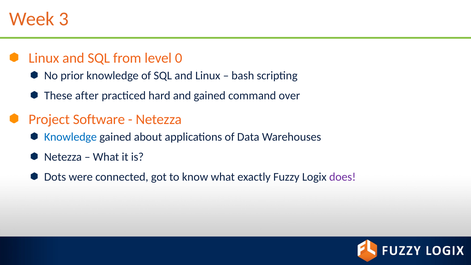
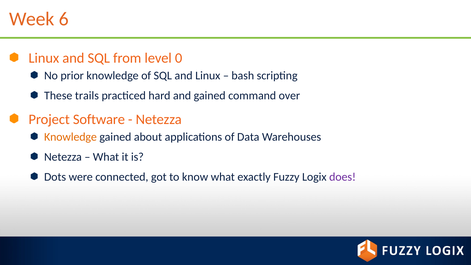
3: 3 -> 6 (64, 19)
after: after -> trails (87, 96)
Knowledge colour: blue -> orange (70, 137)
